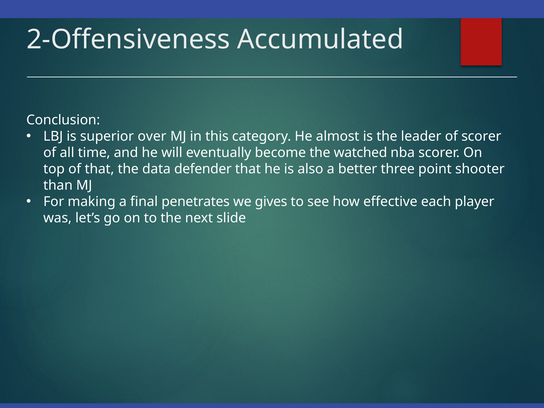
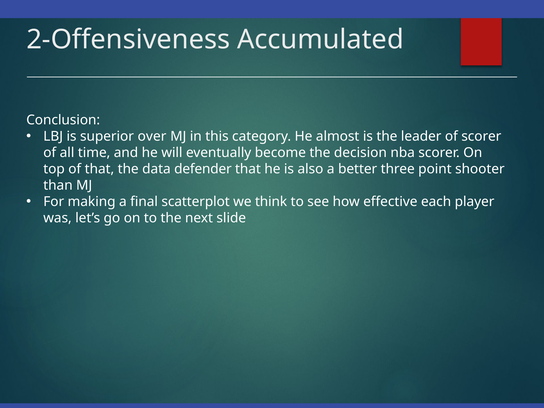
watched: watched -> decision (360, 153)
penetrates: penetrates -> scatterplot (196, 202)
gives: gives -> think (271, 202)
